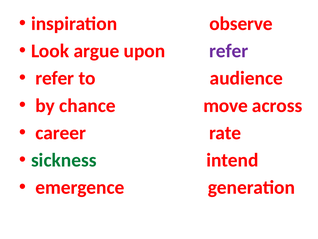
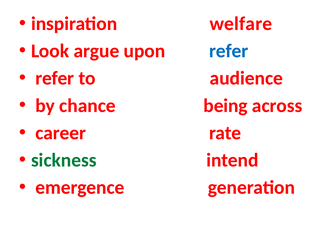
observe: observe -> welfare (241, 24)
refer colour: purple -> blue (229, 51)
move: move -> being (226, 105)
